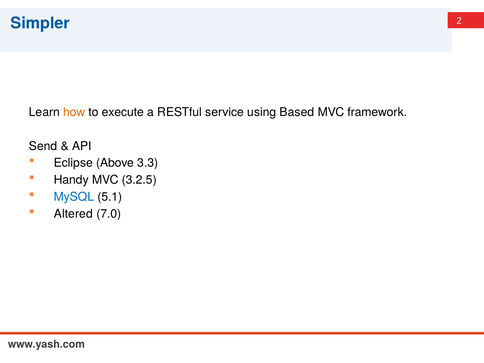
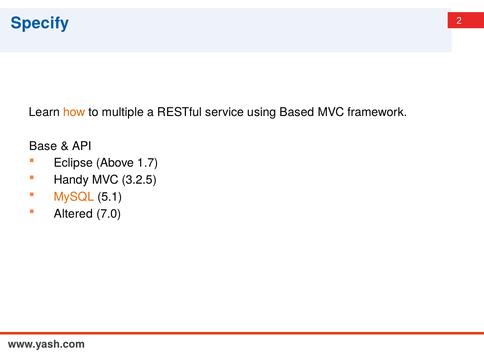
Simpler: Simpler -> Specify (40, 23)
execute: execute -> multiple (123, 112)
Send: Send -> Base (43, 146)
3.3: 3.3 -> 1.7 (148, 163)
MySQL colour: blue -> orange (74, 197)
